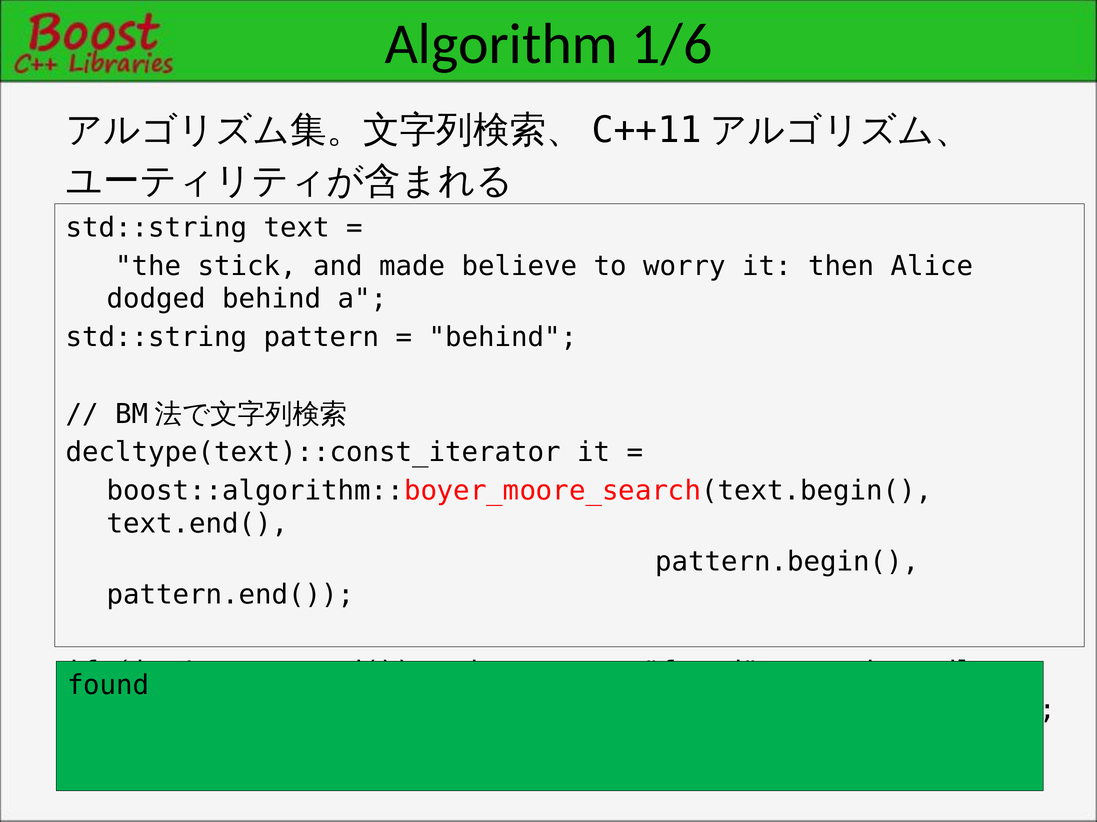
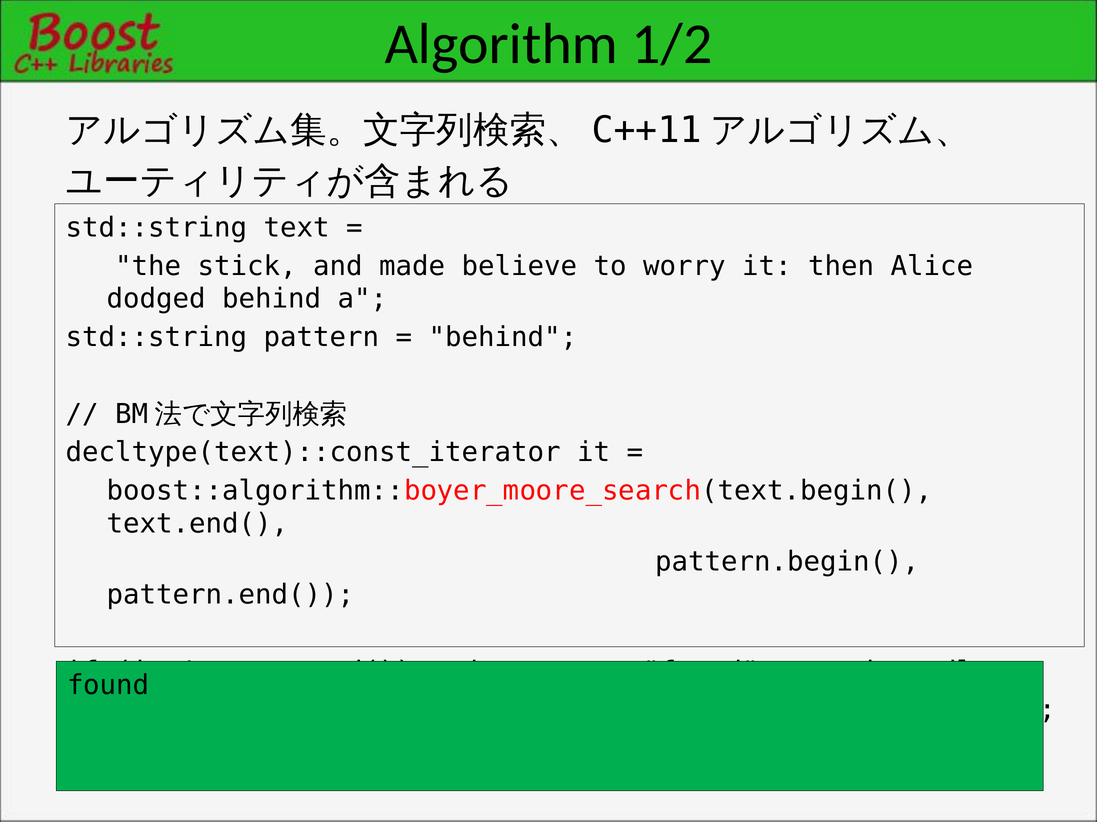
1/6: 1/6 -> 1/2 (672, 44)
